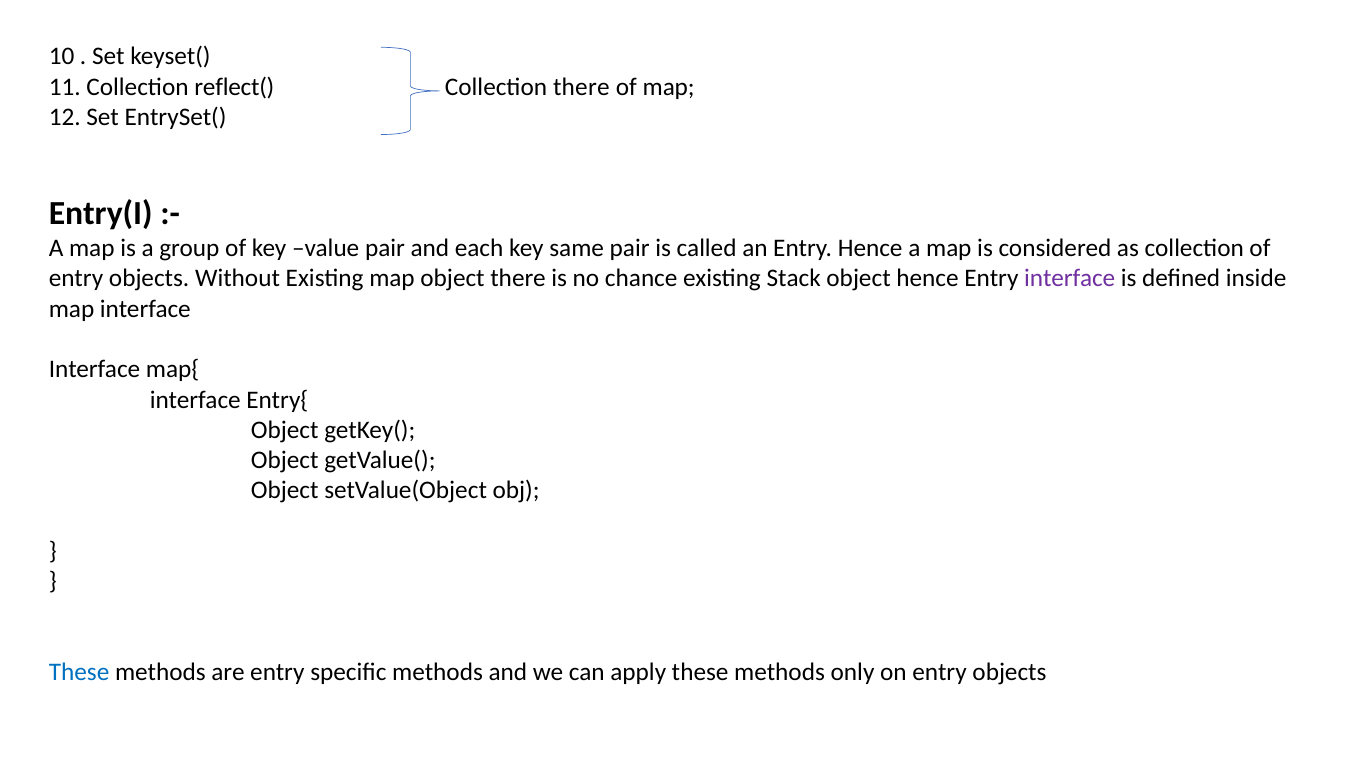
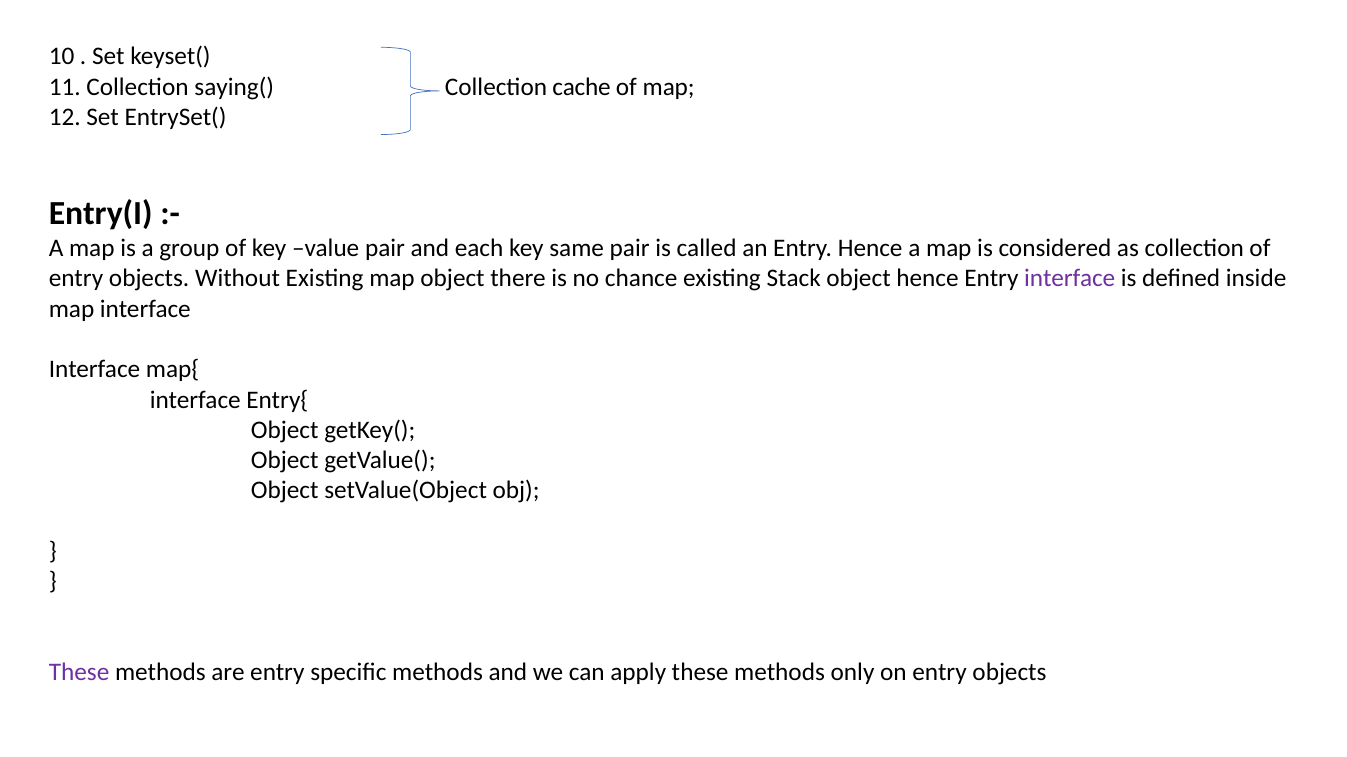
reflect(: reflect( -> saying( (234, 87)
Collection there: there -> cache (582, 87)
These colour: blue -> purple (79, 673)
